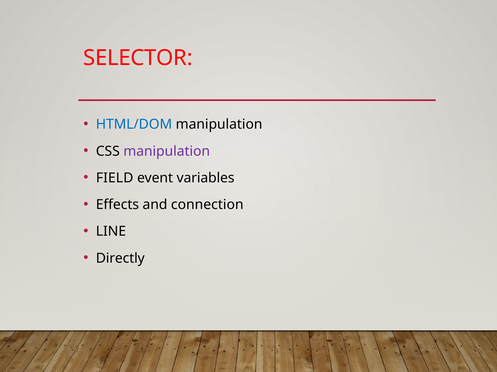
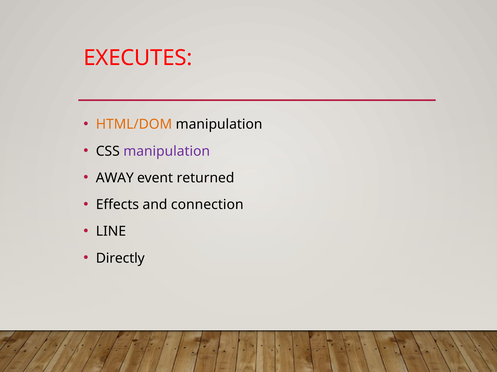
SELECTOR: SELECTOR -> EXECUTES (138, 58)
HTML/DOM colour: blue -> orange (134, 125)
FIELD: FIELD -> AWAY (115, 178)
variables: variables -> returned (206, 178)
